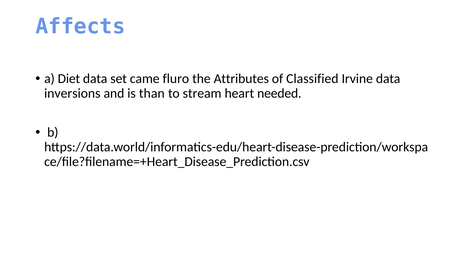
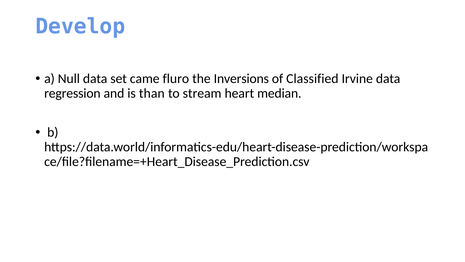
Affects: Affects -> Develop (80, 26)
Diet: Diet -> Null (69, 79)
Attributes: Attributes -> Inversions (241, 79)
inversions: inversions -> regression (72, 93)
needed: needed -> median (279, 93)
